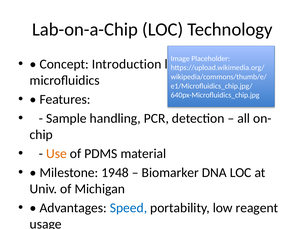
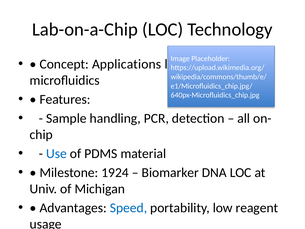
Introduction: Introduction -> Applications (127, 64)
Use colour: orange -> blue (57, 153)
1948: 1948 -> 1924 (115, 172)
